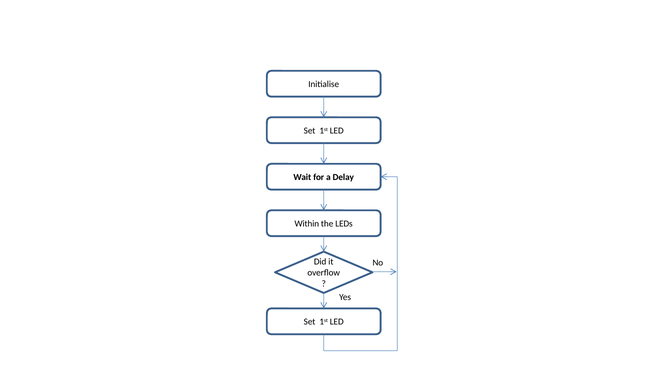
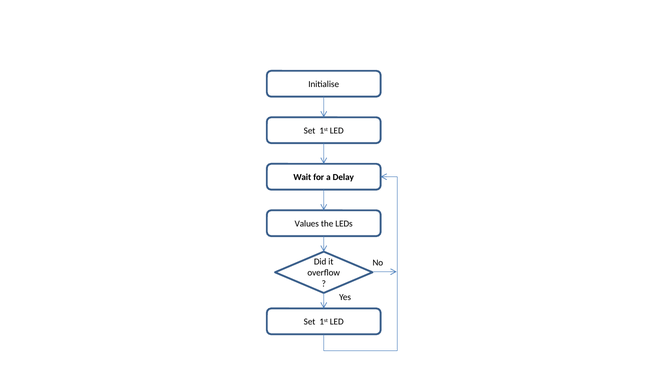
Within: Within -> Values (307, 224)
